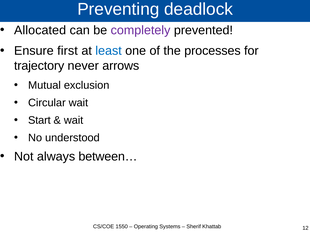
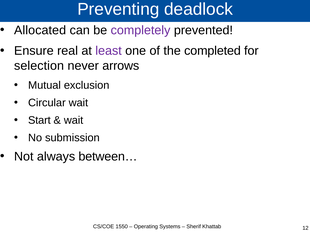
first: first -> real (68, 51)
least colour: blue -> purple (109, 51)
processes: processes -> completed (213, 51)
trajectory: trajectory -> selection (39, 66)
understood: understood -> submission (72, 138)
